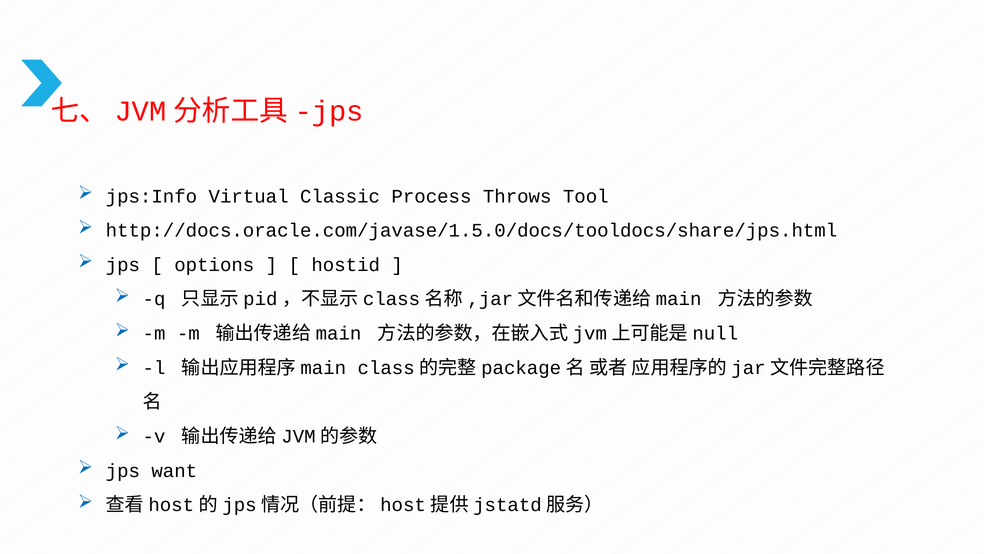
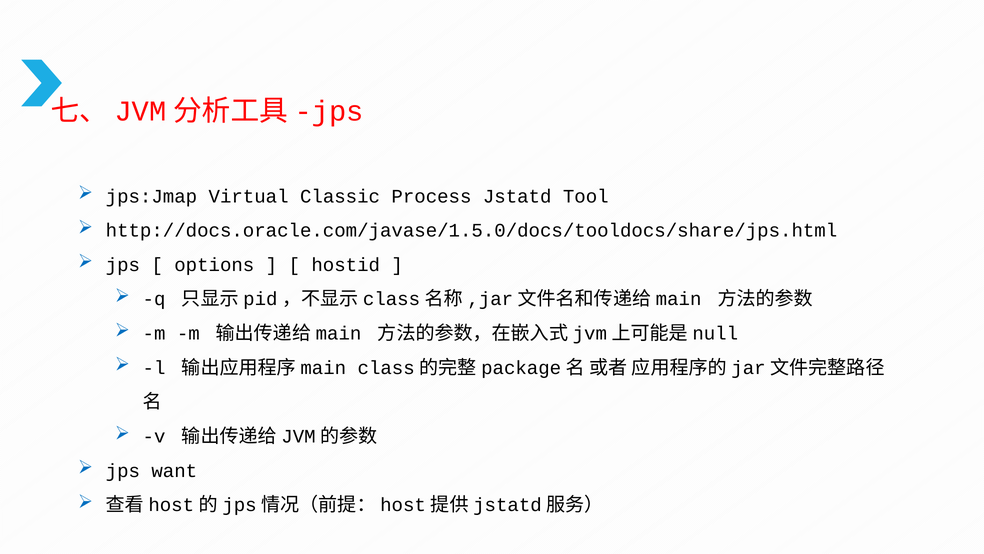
jps:Info: jps:Info -> jps:Jmap (151, 196)
Throws: Throws -> Jstatd (517, 196)
